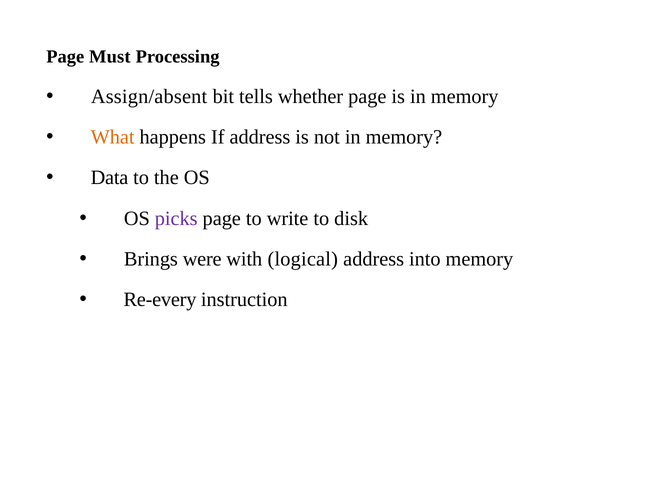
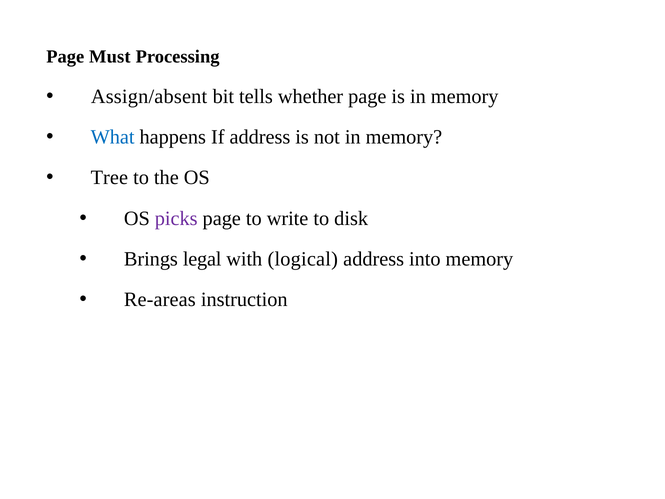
What colour: orange -> blue (113, 137)
Data: Data -> Tree (109, 178)
were: were -> legal (202, 259)
Re-every: Re-every -> Re-areas (160, 300)
